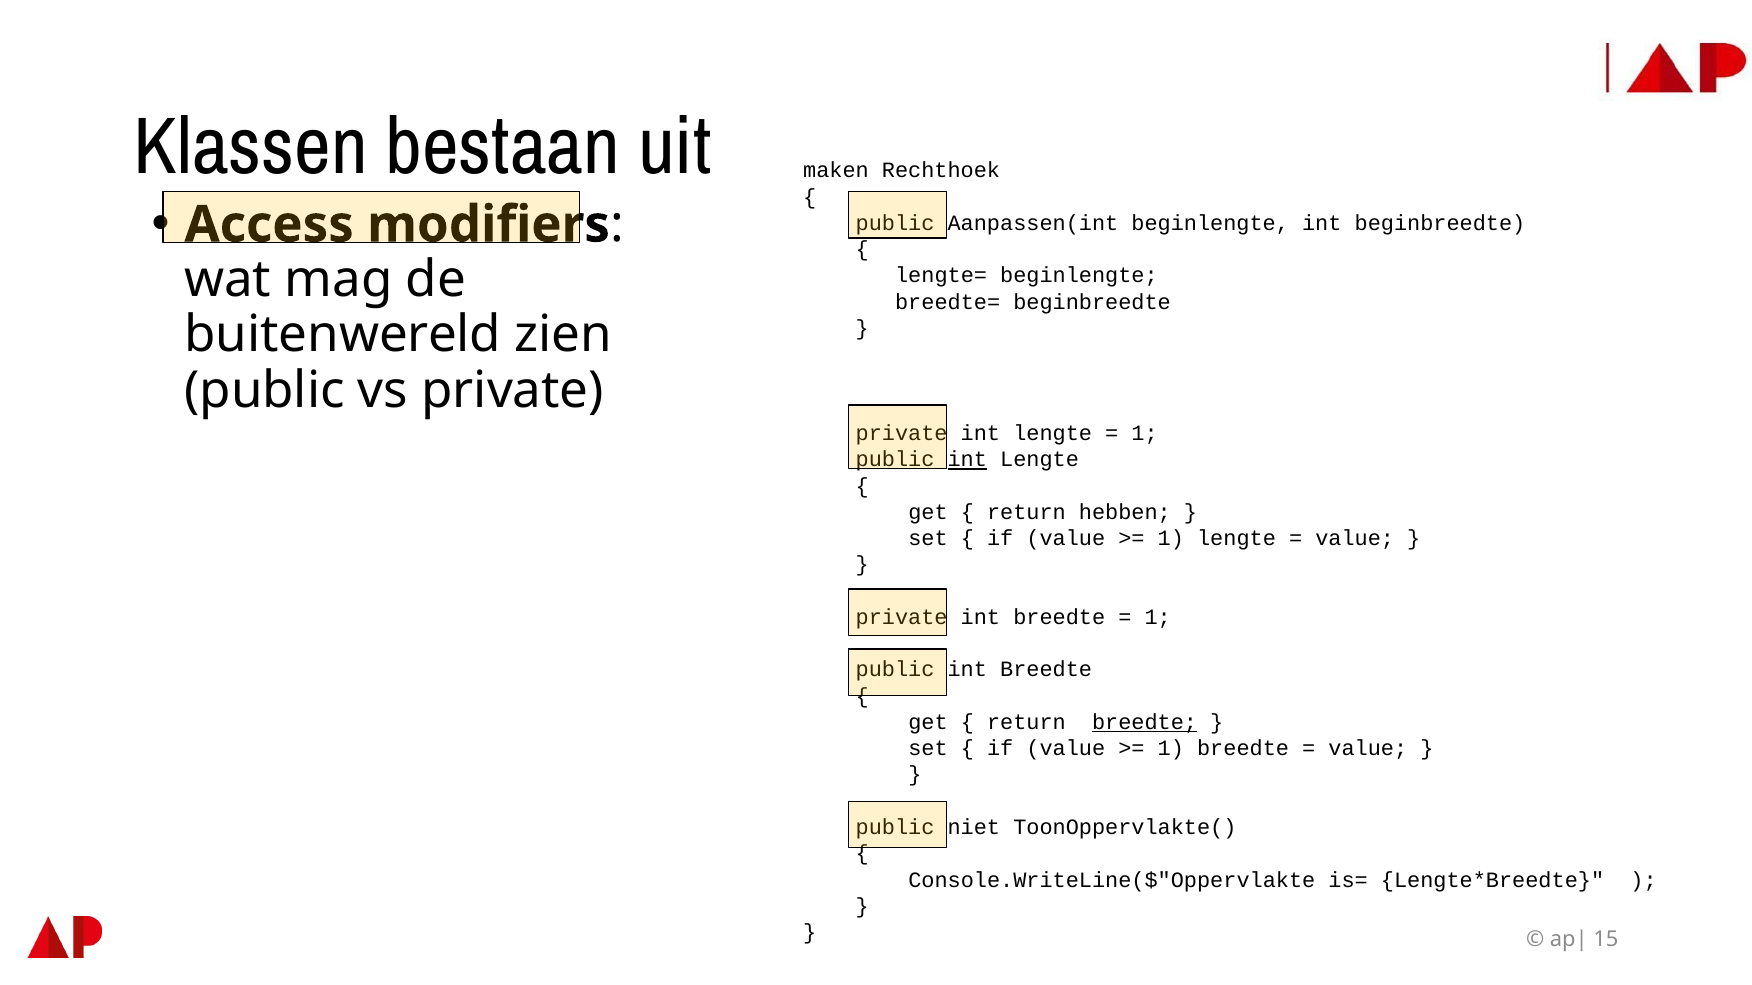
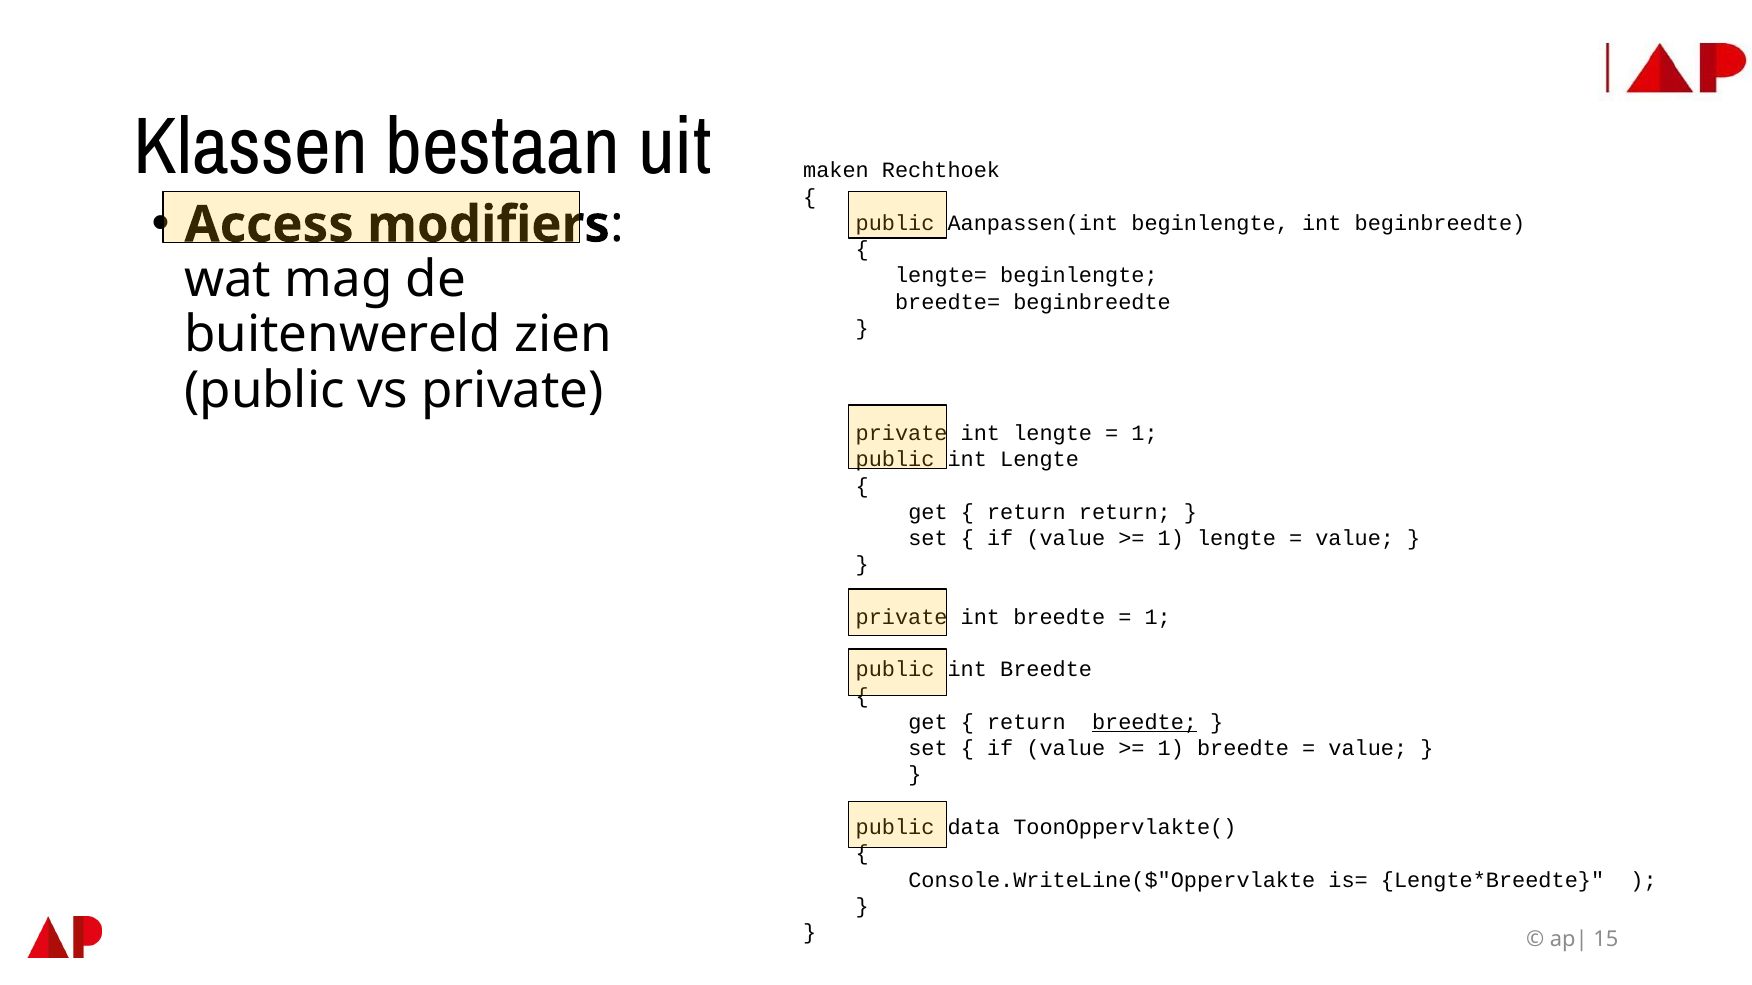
int underline: present -> none (967, 460)
return hebben: hebben -> return (1125, 512)
niet: niet -> data (974, 828)
